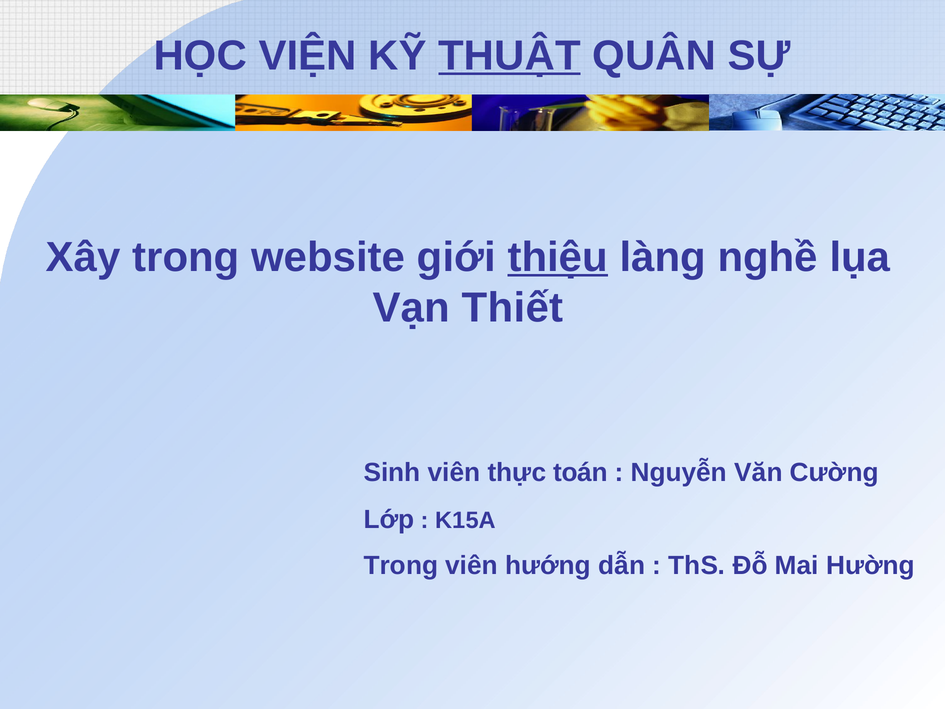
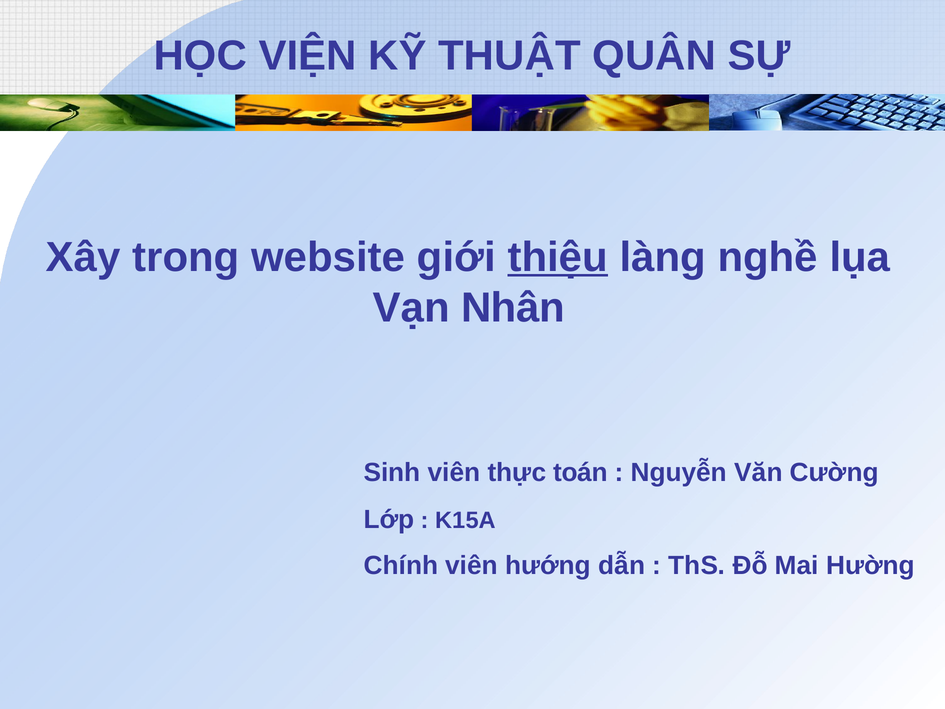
THUẬT underline: present -> none (509, 56)
Thiết: Thiết -> Nhân (513, 308)
Trong: Trong -> Chính (401, 566)
